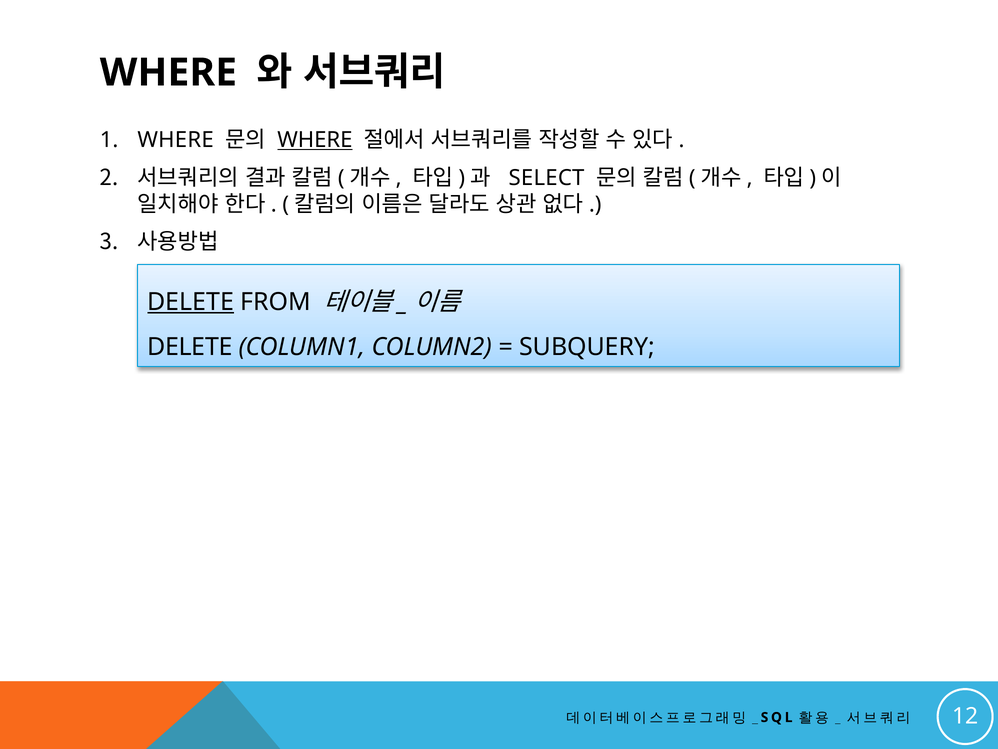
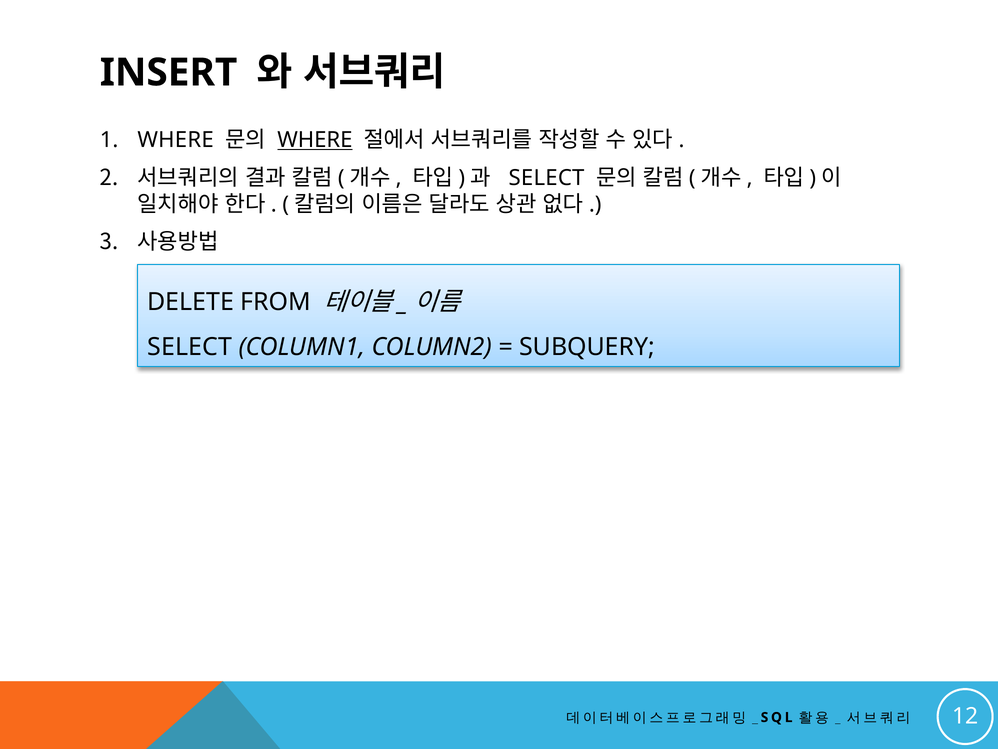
WHERE: WHERE -> INSERT (169, 73)
DELETE underline: present -> none (191, 302)
DELETE: DELETE -> SELECT (190, 347)
